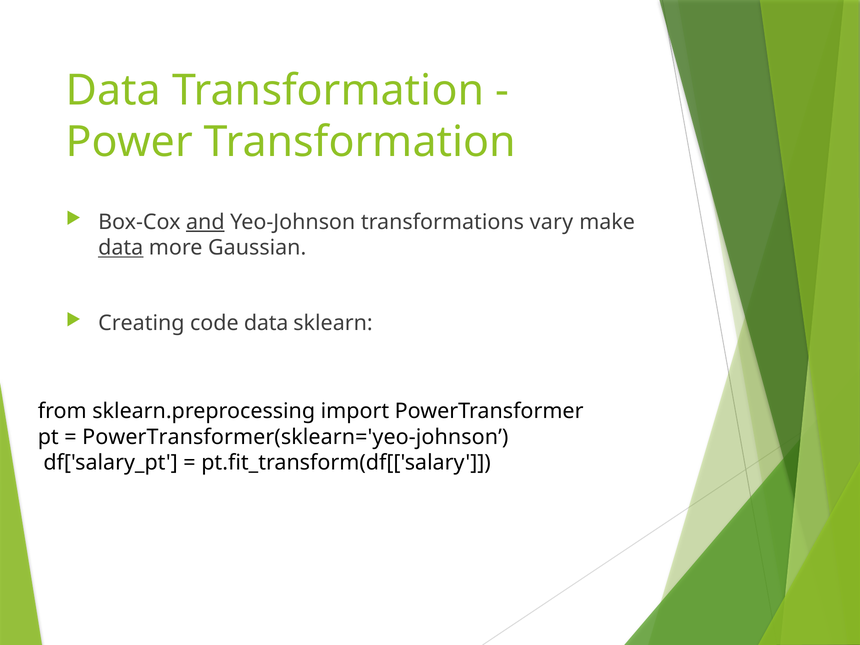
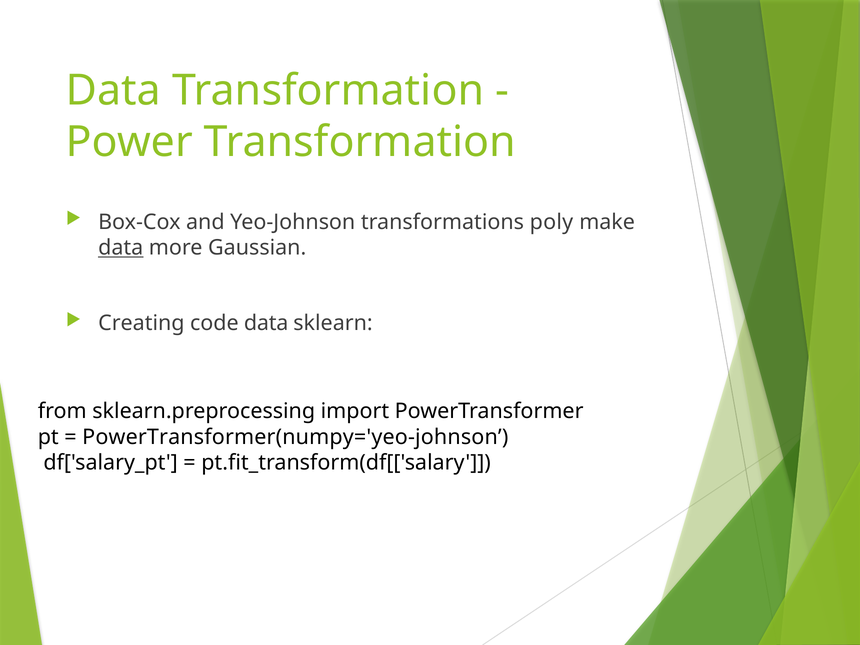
and underline: present -> none (205, 222)
vary: vary -> poly (551, 222)
PowerTransformer(sklearn='yeo-johnson: PowerTransformer(sklearn='yeo-johnson -> PowerTransformer(numpy='yeo-johnson (295, 437)
